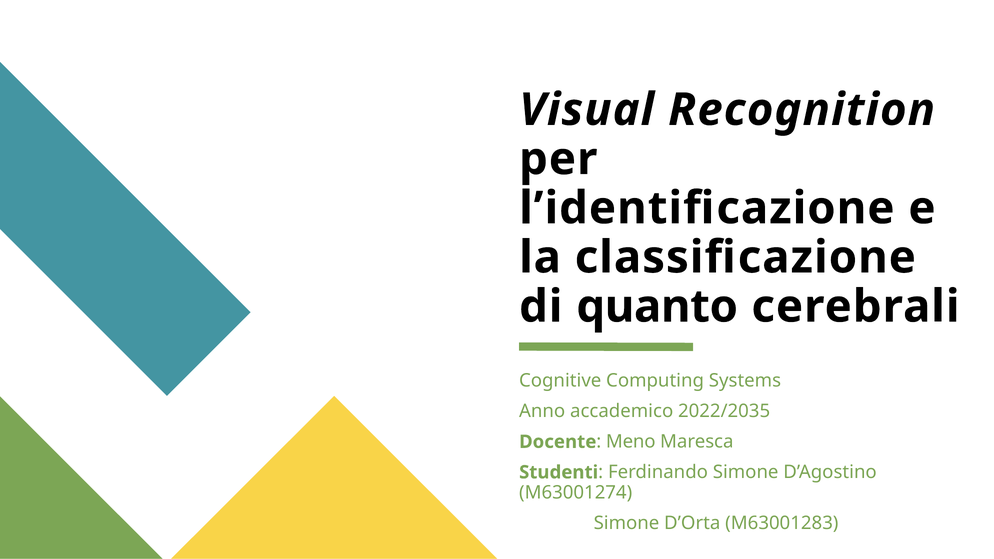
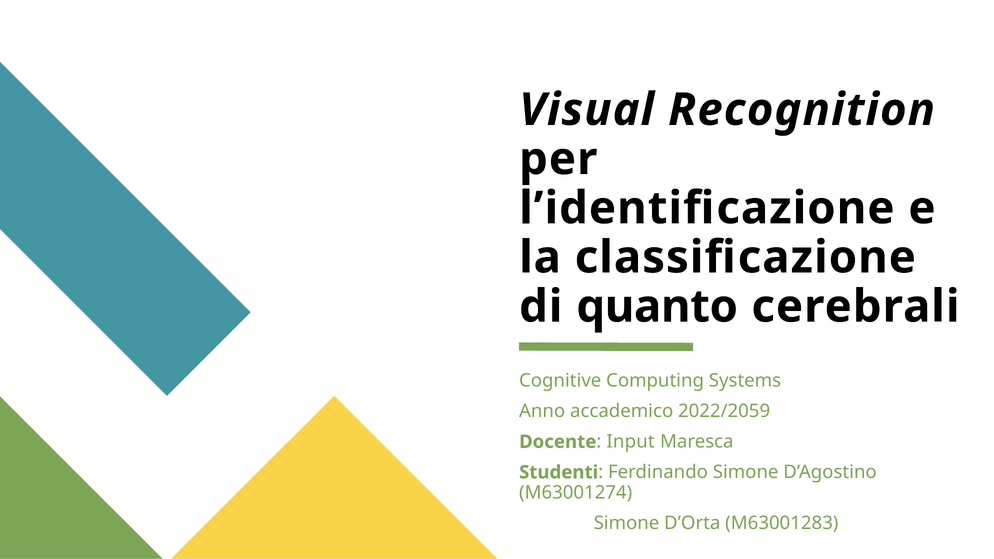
2022/2035: 2022/2035 -> 2022/2059 (724, 411)
Meno: Meno -> Input (631, 442)
